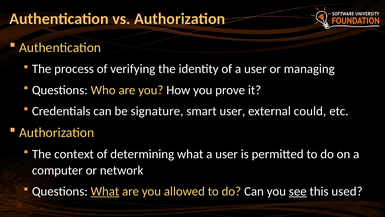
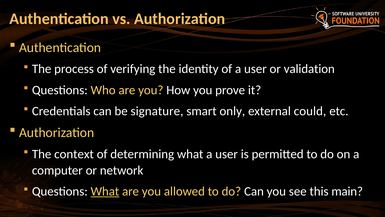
managing: managing -> validation (309, 69)
smart user: user -> only (232, 111)
see underline: present -> none (298, 191)
used: used -> main (347, 191)
